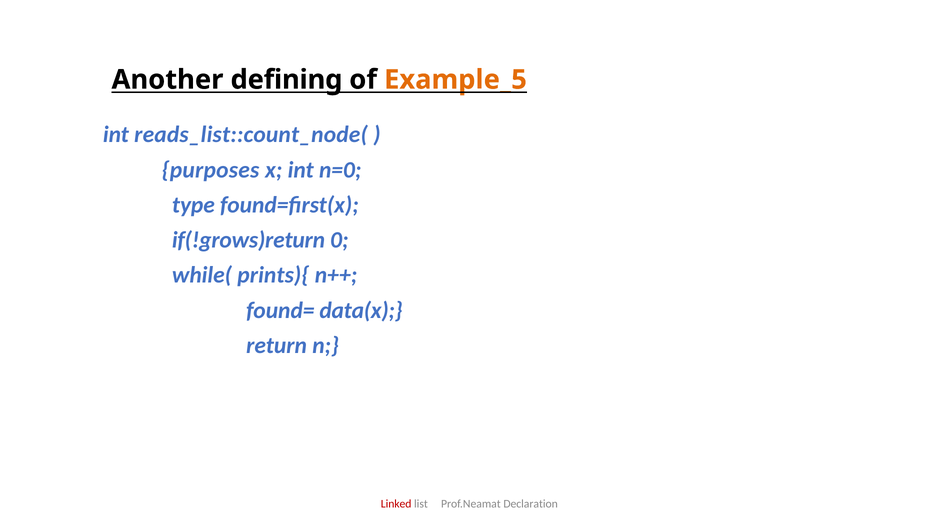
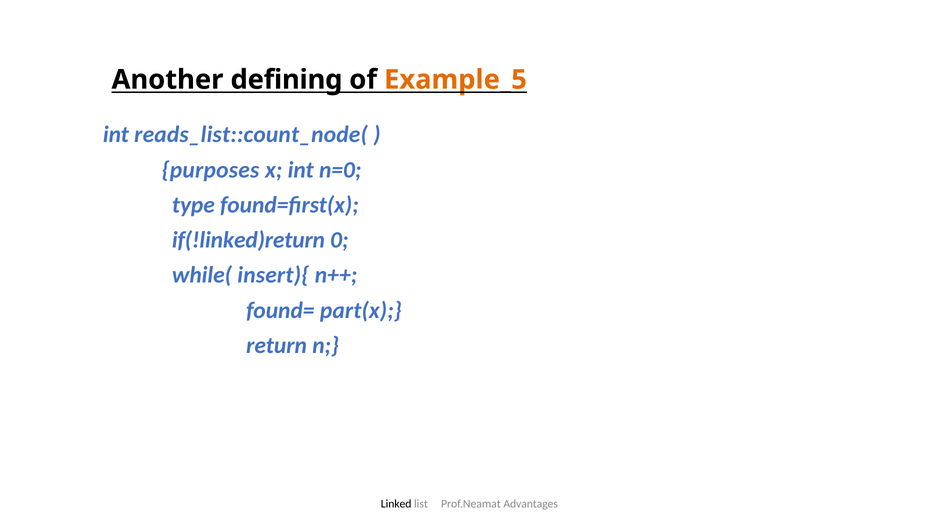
if(!grows)return: if(!grows)return -> if(!linked)return (248, 240)
prints){: prints){ -> insert){ (273, 275)
data(x: data(x -> part(x (361, 310)
Linked colour: red -> black (396, 504)
Declaration: Declaration -> Advantages (531, 504)
